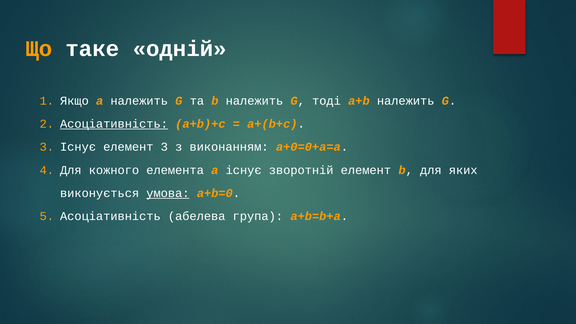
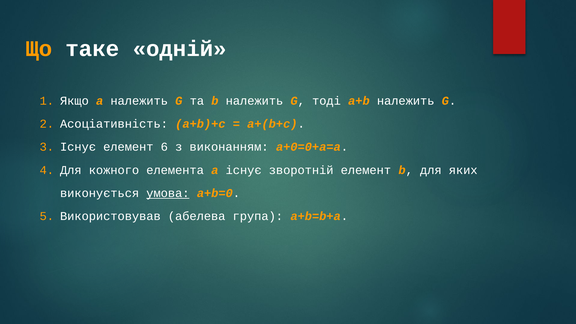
Асоціативність underline: present -> none (114, 124)
елемент 3: 3 -> 6 (164, 147)
Асоціативність: Асоціативність -> Використовував (110, 216)
